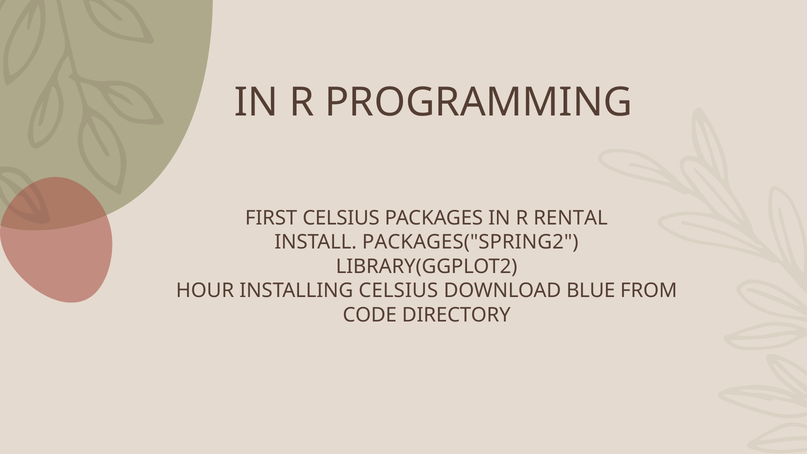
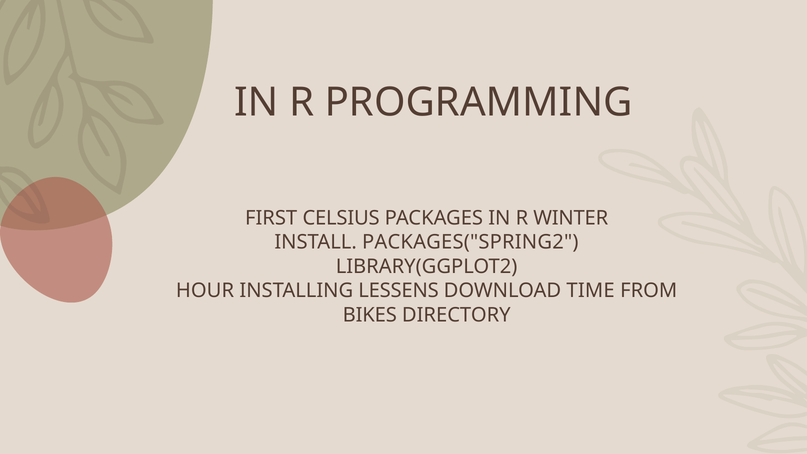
RENTAL: RENTAL -> WINTER (571, 218)
INSTALLING CELSIUS: CELSIUS -> LESSENS (399, 291)
BLUE: BLUE -> TIME (591, 291)
CODE: CODE -> BIKES (370, 315)
